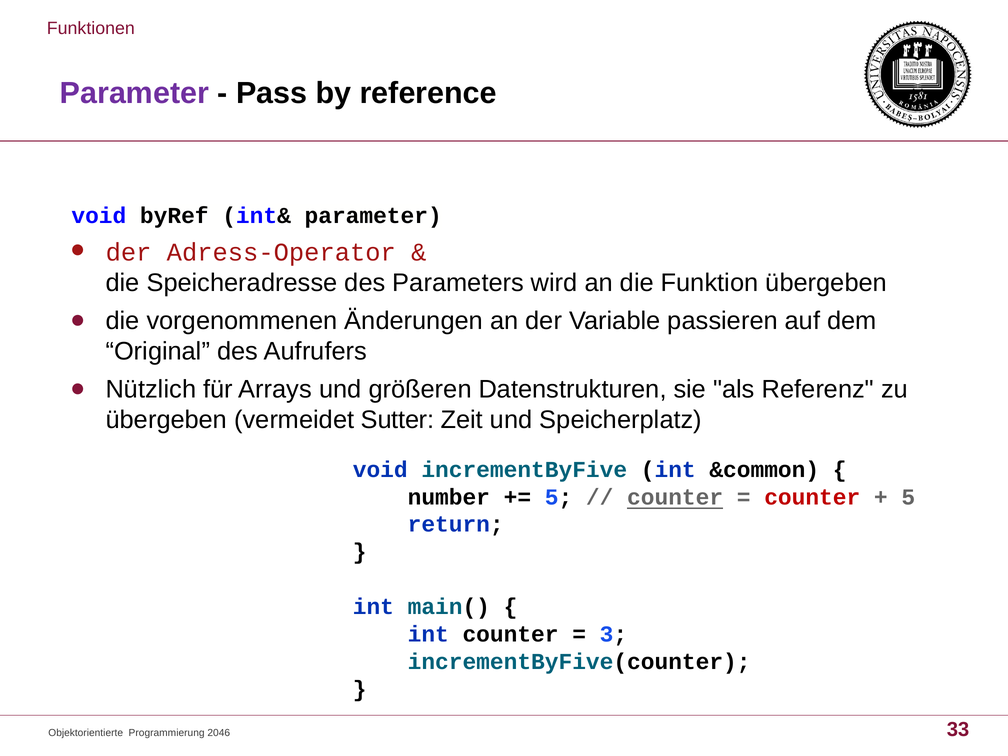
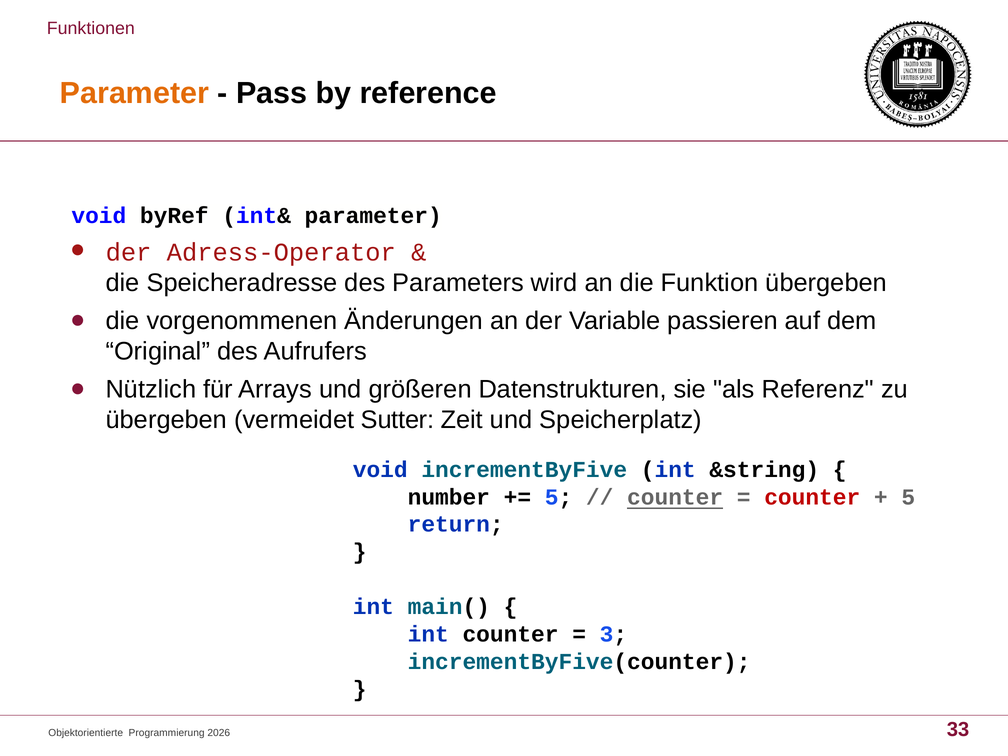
Parameter colour: purple -> orange (134, 93)
&common: &common -> &string (764, 470)
2046: 2046 -> 2026 (219, 733)
